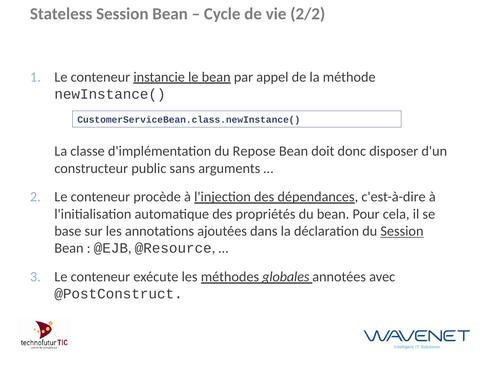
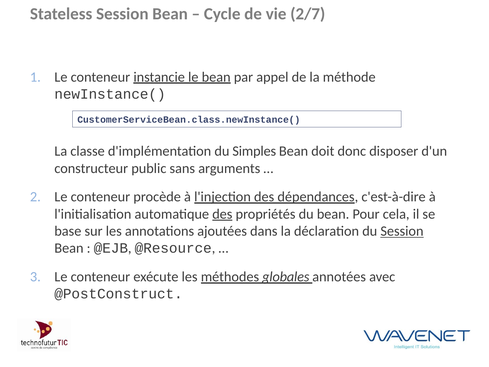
2/2: 2/2 -> 2/7 (308, 14)
Repose: Repose -> Simples (254, 151)
des underline: none -> present (222, 214)
